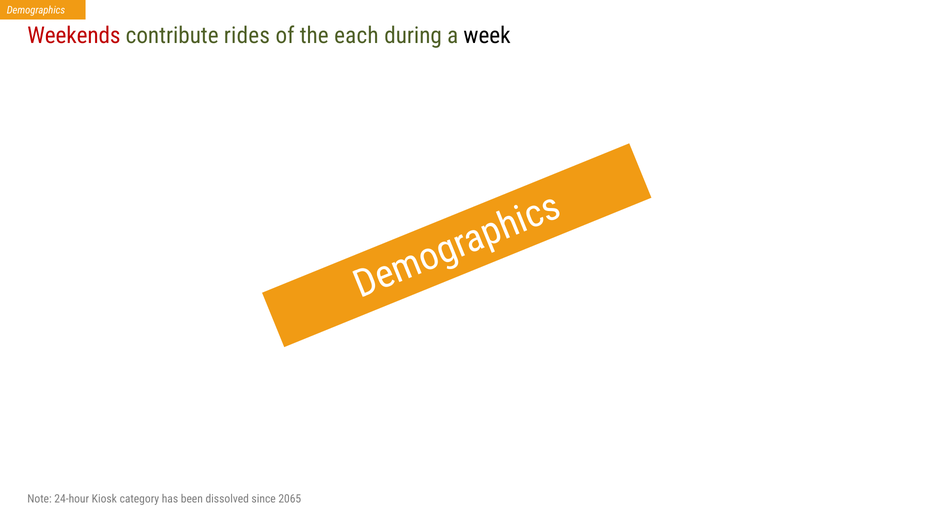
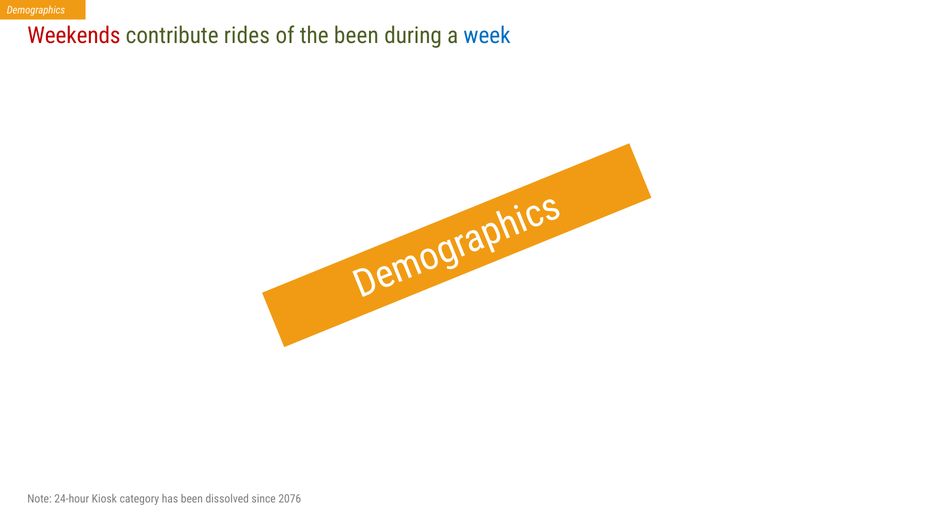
the each: each -> been (356, 36)
week colour: black -> blue (487, 36)
2065: 2065 -> 2076 (290, 499)
